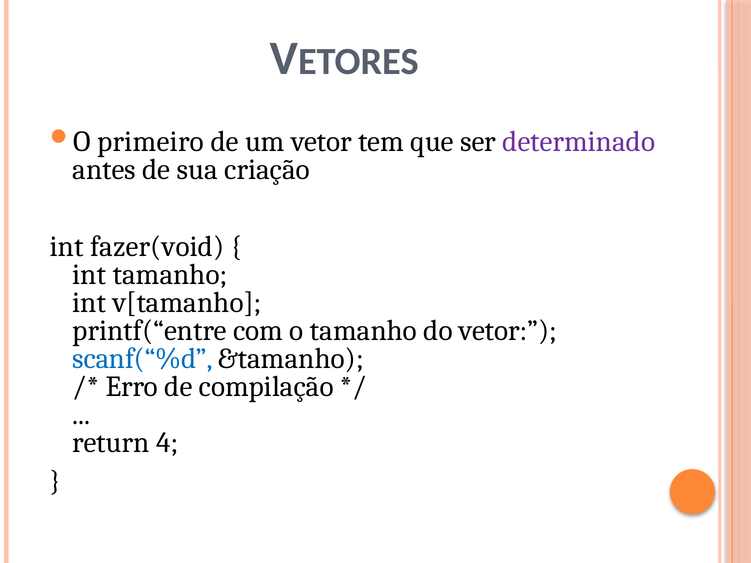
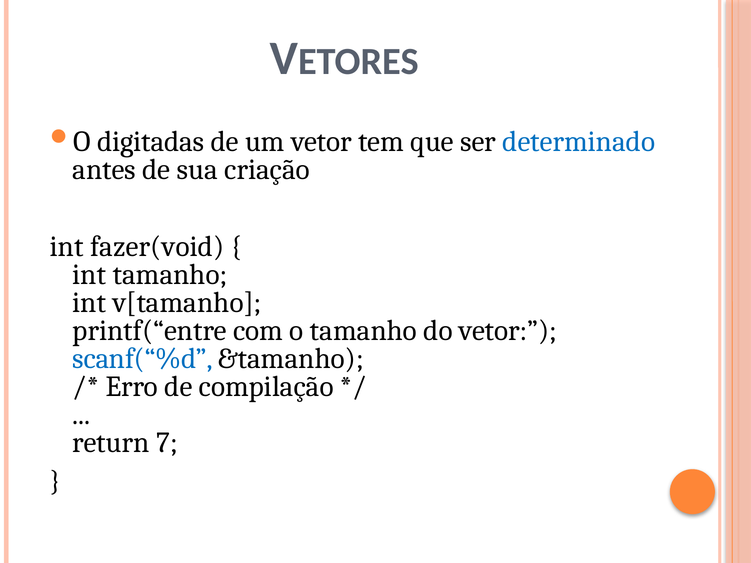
primeiro: primeiro -> digitadas (151, 142)
determinado colour: purple -> blue (579, 142)
4: 4 -> 7 (167, 443)
